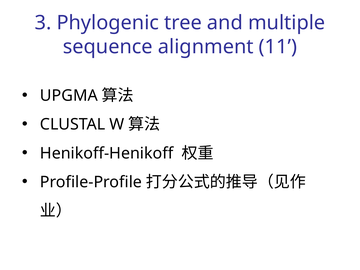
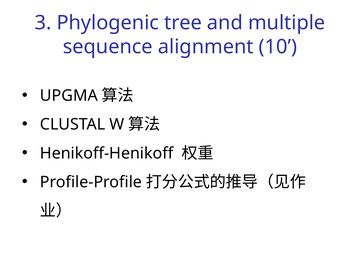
11: 11 -> 10 (278, 47)
